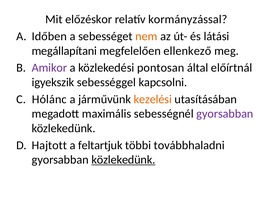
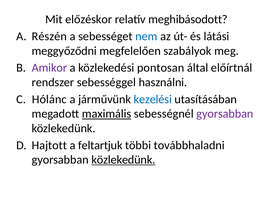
kormányzással: kormányzással -> meghibásodott (188, 19)
Időben: Időben -> Részén (49, 36)
nem colour: orange -> blue (146, 36)
megállapítani: megállapítani -> meggyőződni (64, 51)
ellenkező: ellenkező -> szabályok (187, 51)
igyekszik: igyekszik -> rendszer (53, 83)
kapcsolni: kapcsolni -> használni (163, 83)
kezelési colour: orange -> blue (153, 100)
maximális underline: none -> present (107, 114)
